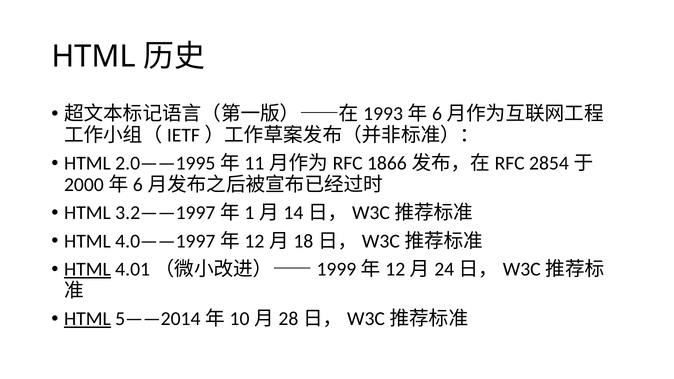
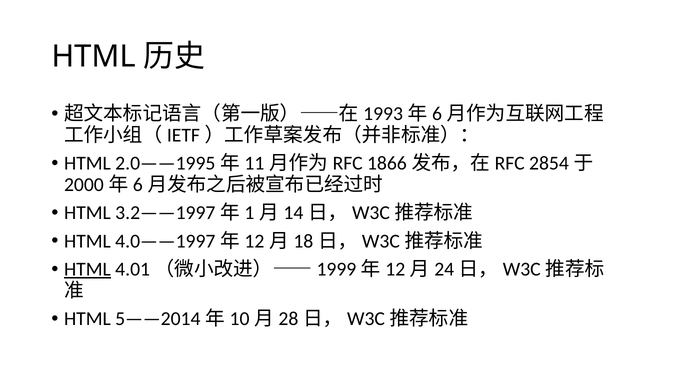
HTML underline: present -> none (87, 319)
